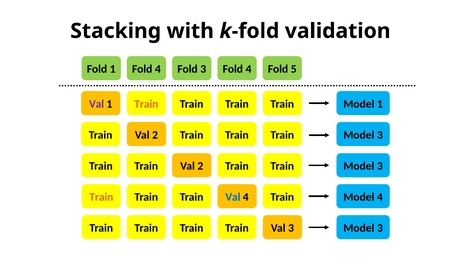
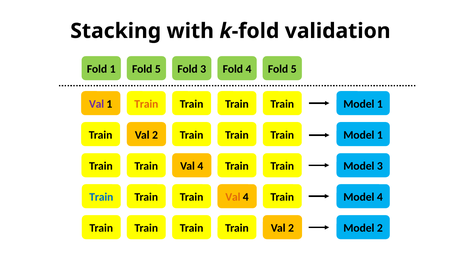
1 Fold 4: 4 -> 5 (158, 69)
3: 3 -> 1 (380, 135)
2: 2 -> 4 (200, 166)
Train colour: orange -> blue (101, 197)
Val colour: blue -> orange (233, 197)
Train Train Val 3: 3 -> 2 (291, 228)
3: 3 -> 2 (380, 228)
